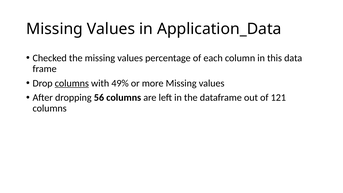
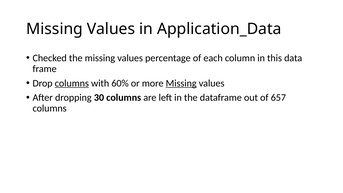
49%: 49% -> 60% (120, 83)
Missing underline: none -> present (181, 83)
56: 56 -> 30 (99, 98)
121: 121 -> 657 (278, 98)
